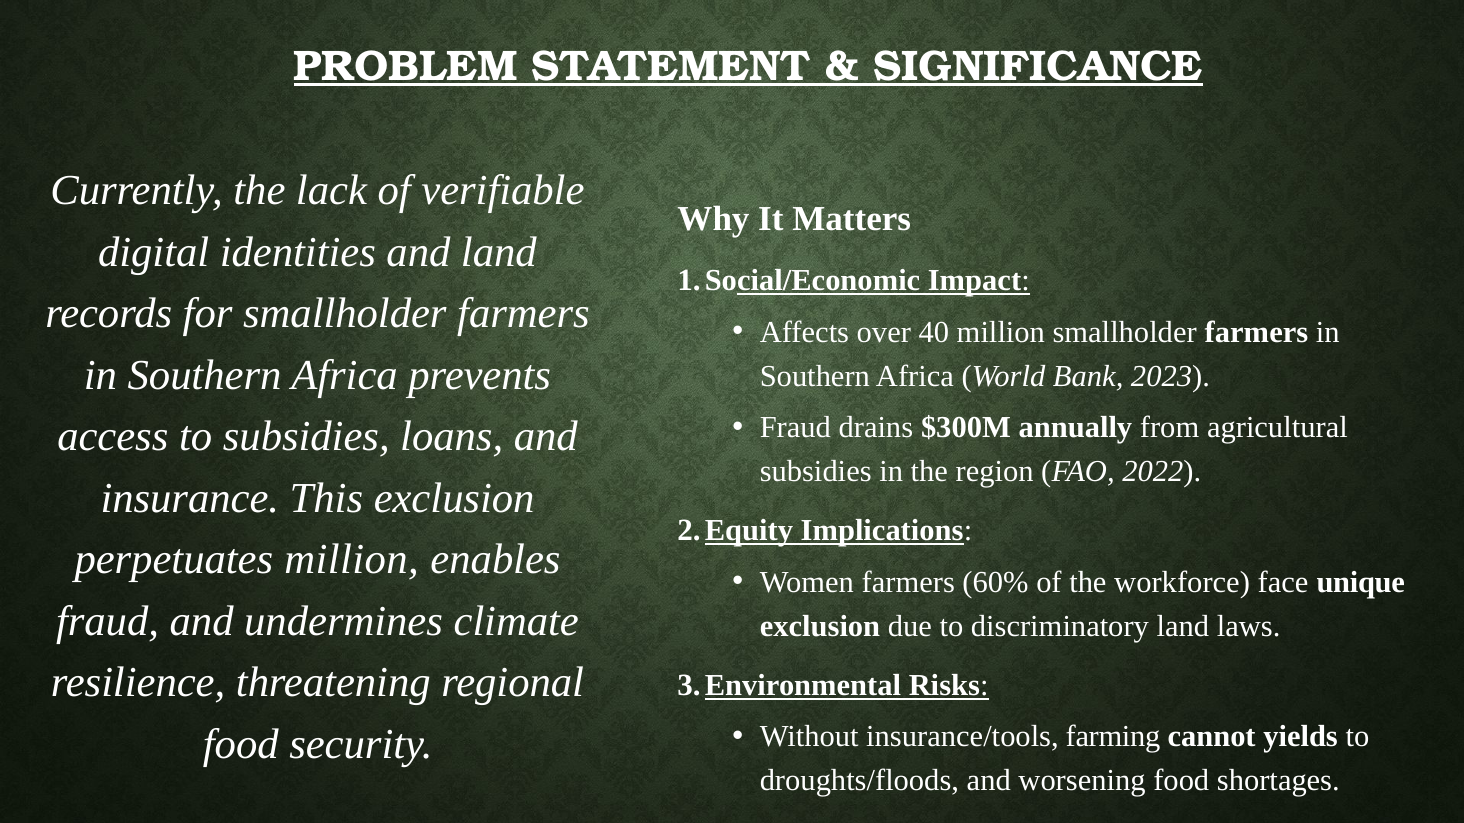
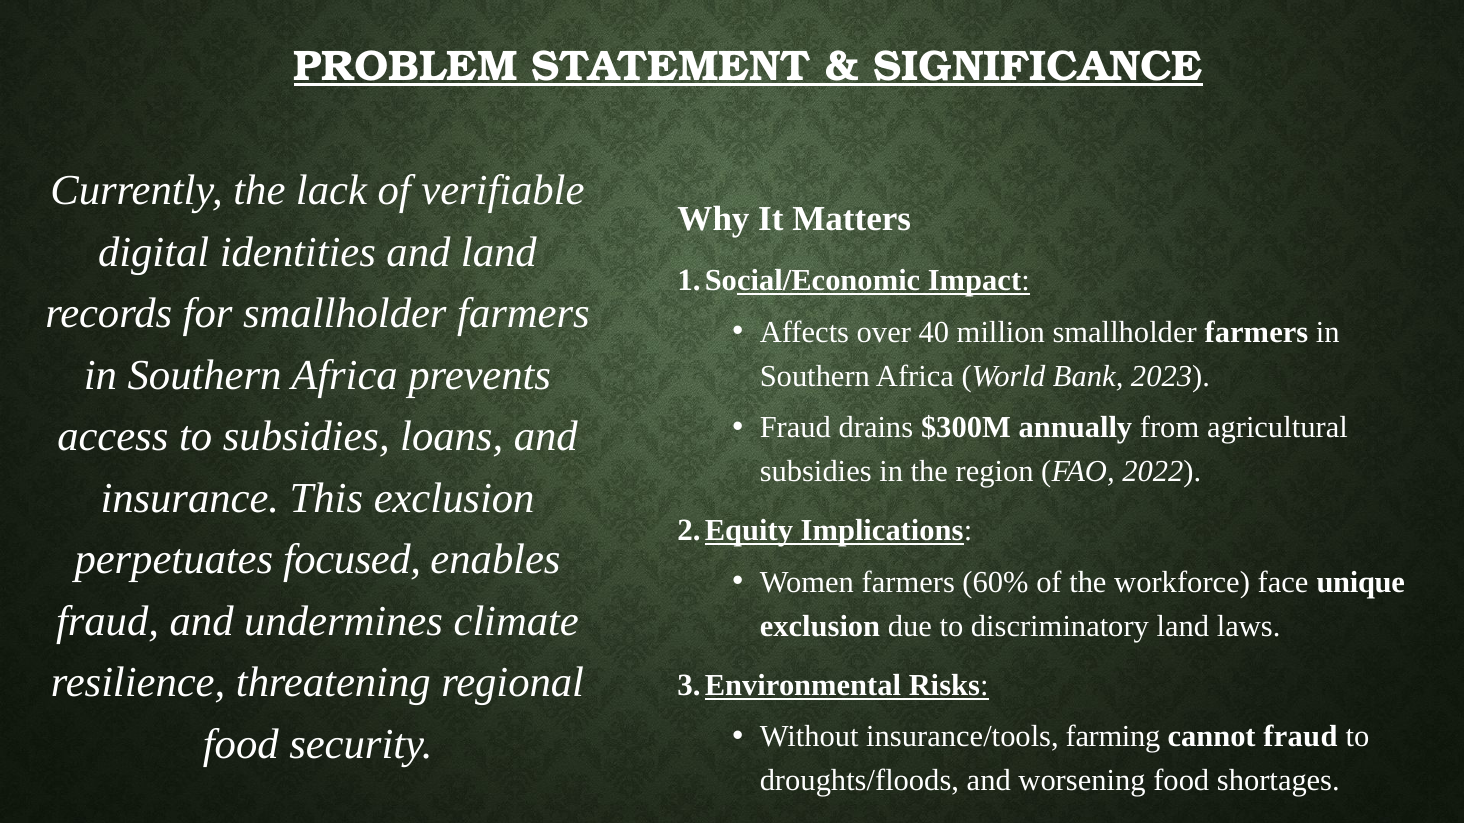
perpetuates million: million -> focused (352, 560)
cannot yields: yields -> fraud (1300, 737)
